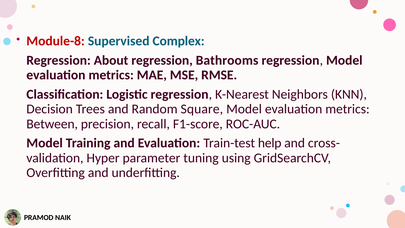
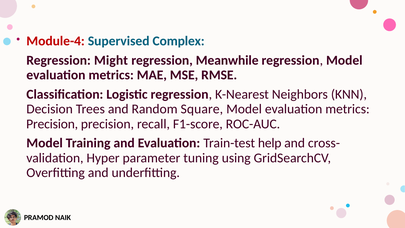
Module-8: Module-8 -> Module-4 (56, 41)
About: About -> Might (111, 60)
Bathrooms: Bathrooms -> Meanwhile (227, 60)
Between: Between -> Precision (52, 124)
